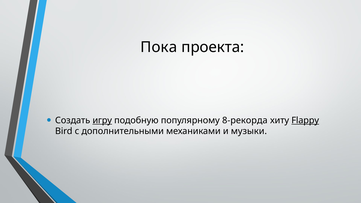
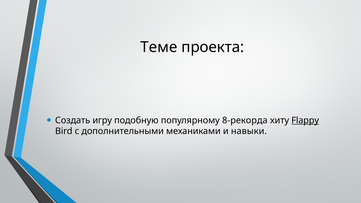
Пока: Пока -> Теме (159, 47)
игру underline: present -> none (102, 120)
музыки: музыки -> навыки (249, 131)
